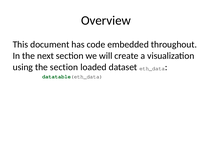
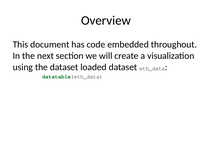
the section: section -> dataset (64, 67)
